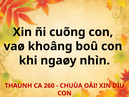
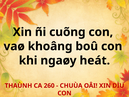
nhìn: nhìn -> heát (95, 60)
